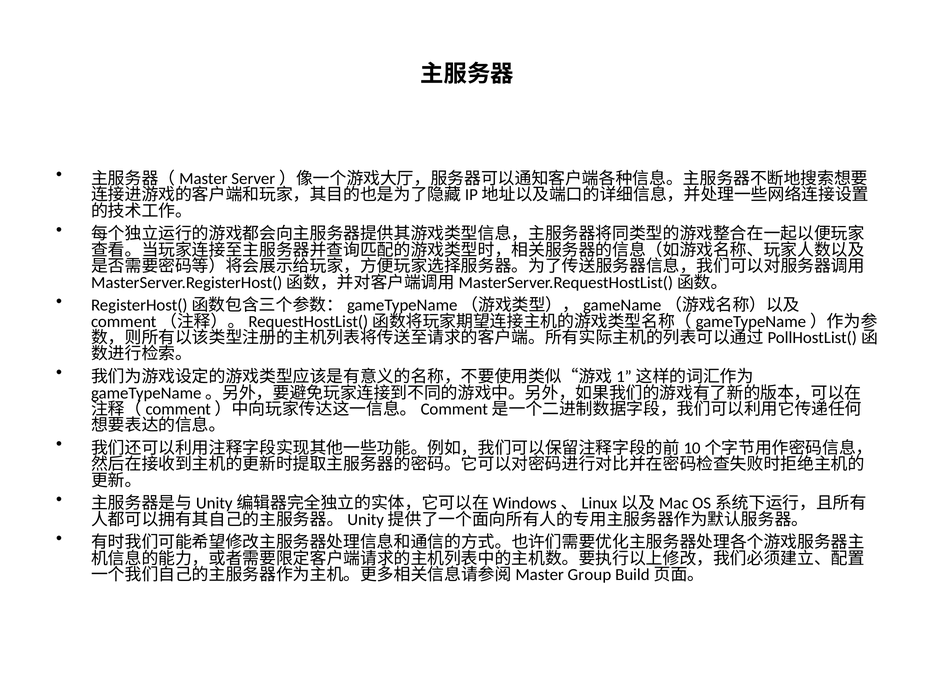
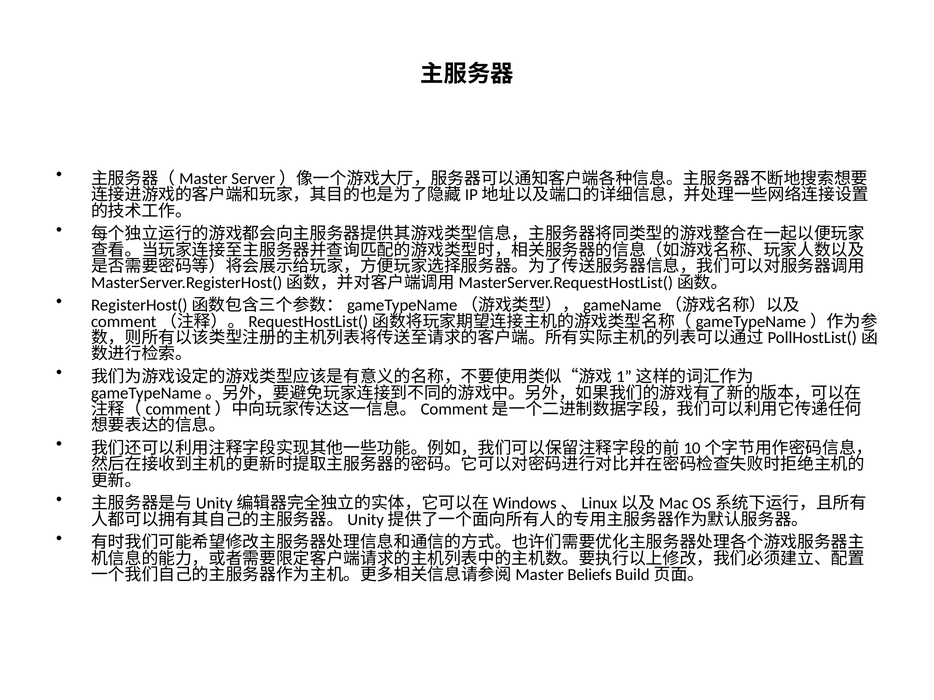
Group: Group -> Beliefs (590, 575)
